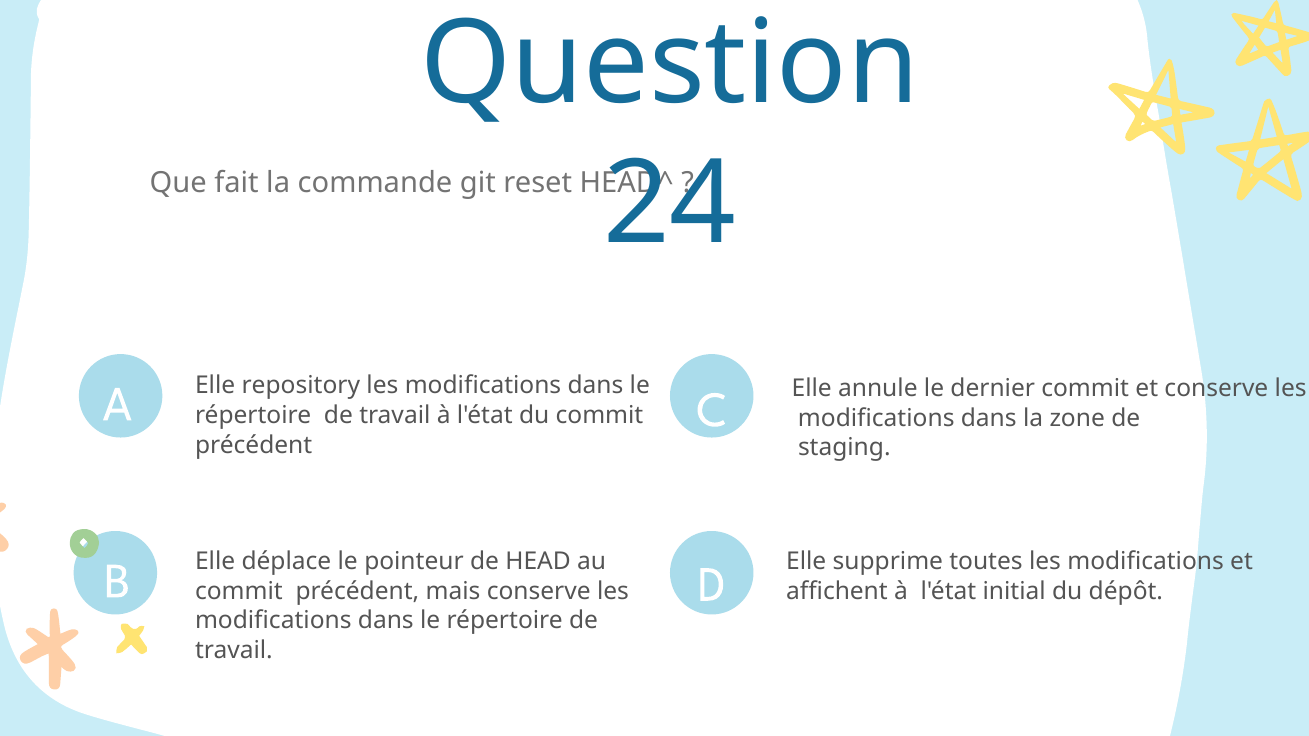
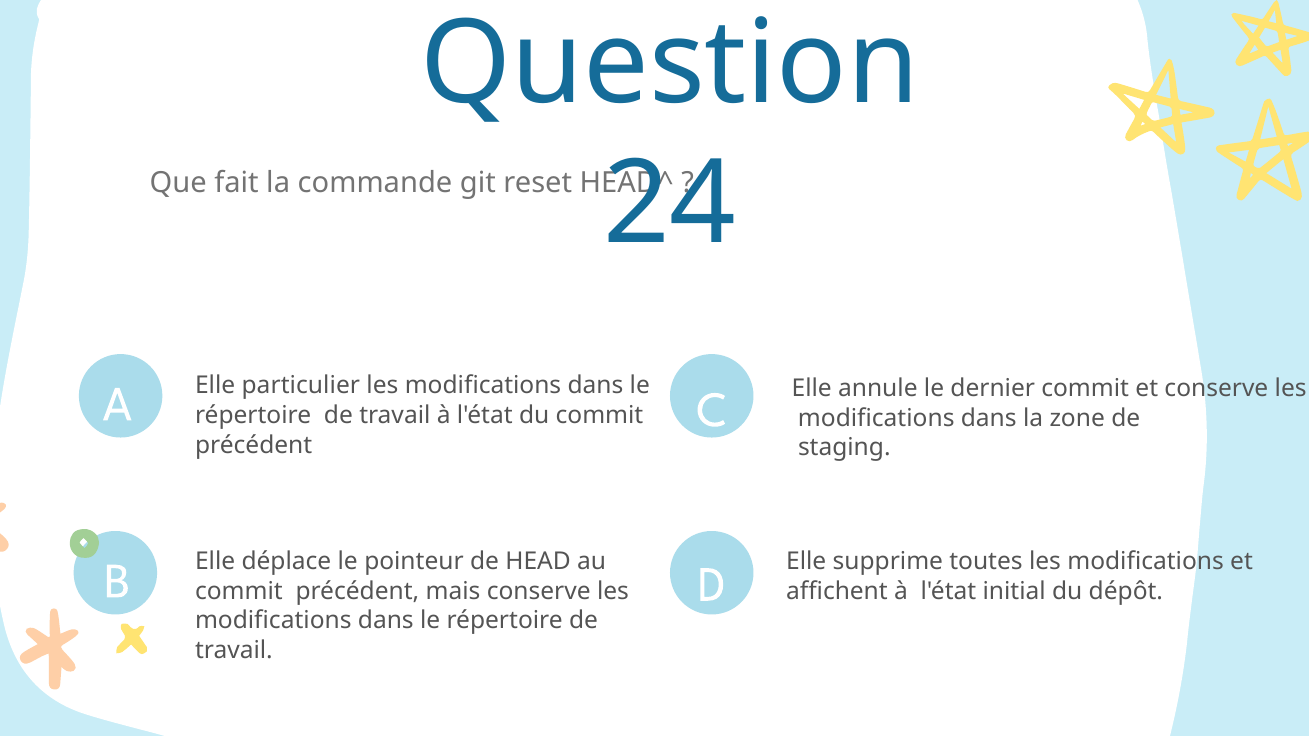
repository: repository -> particulier (301, 386)
